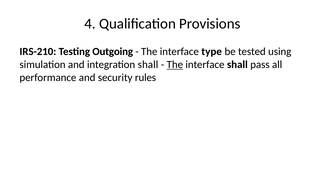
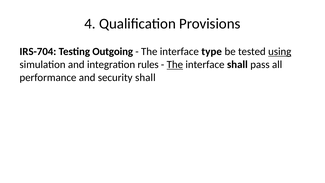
IRS-210: IRS-210 -> IRS-704 (38, 52)
using underline: none -> present (280, 52)
integration shall: shall -> rules (148, 65)
security rules: rules -> shall (145, 78)
